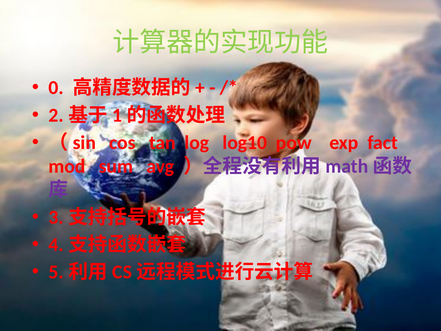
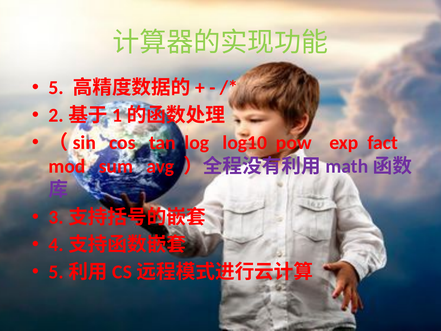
0: 0 -> 5 (56, 88)
